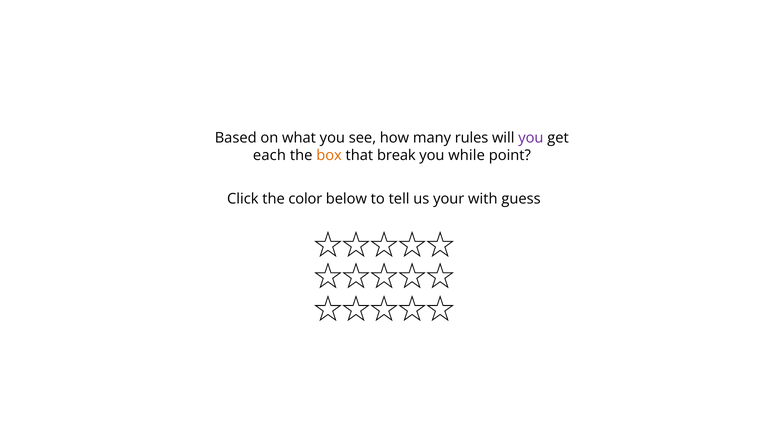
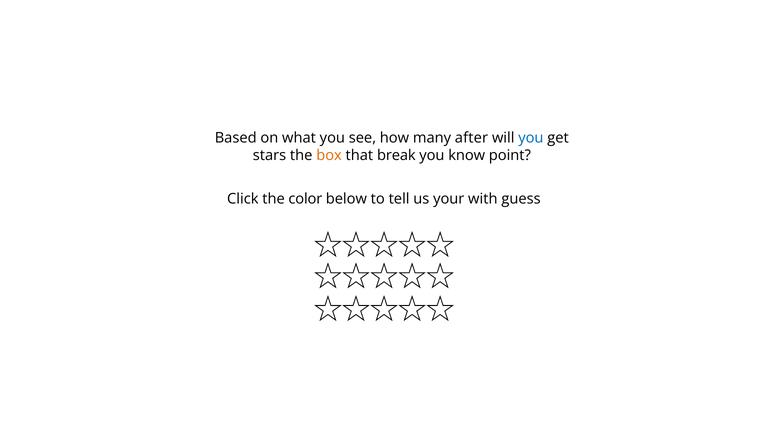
rules: rules -> after (471, 138)
you colour: purple -> blue (531, 138)
each: each -> stars (270, 156)
while: while -> know (467, 156)
